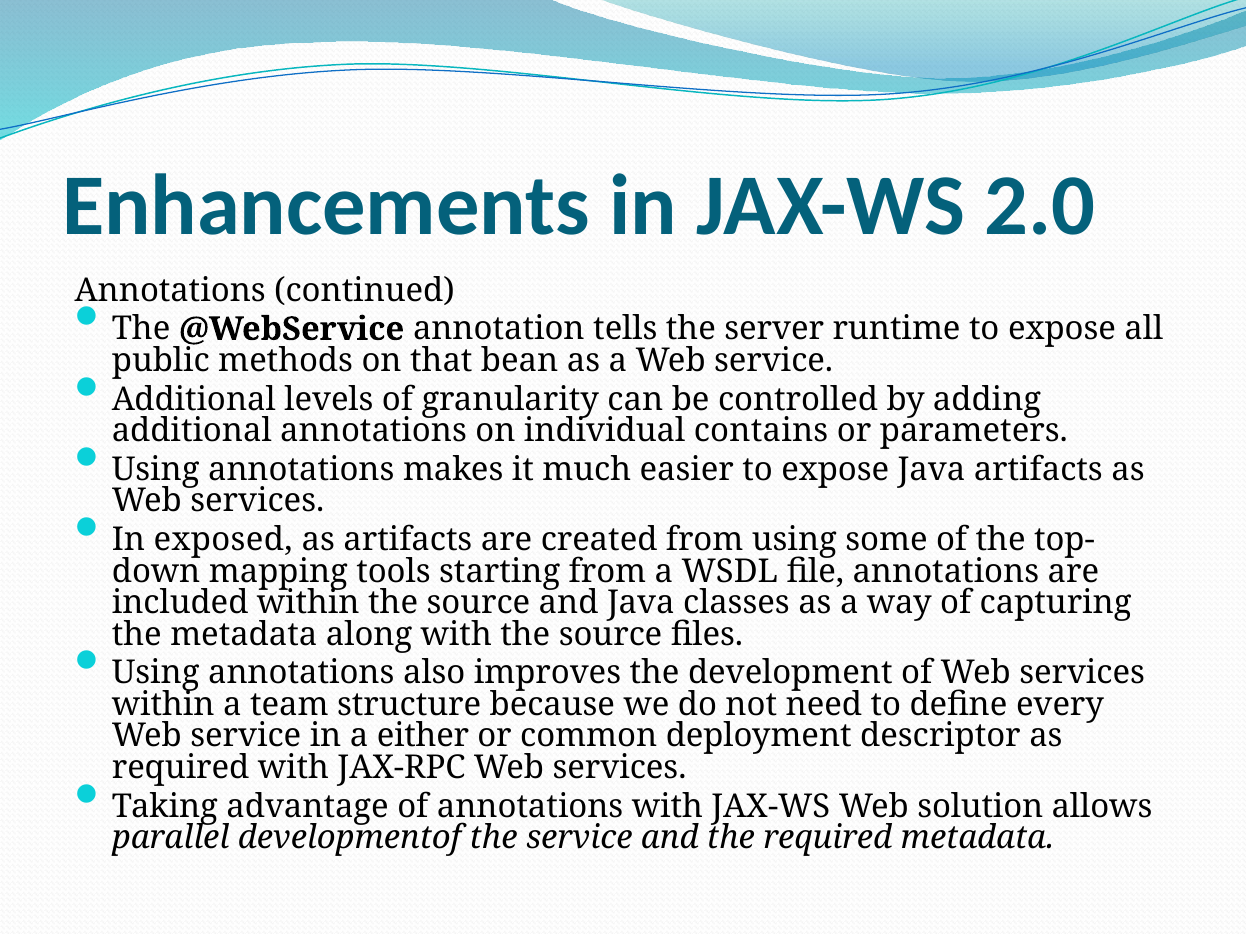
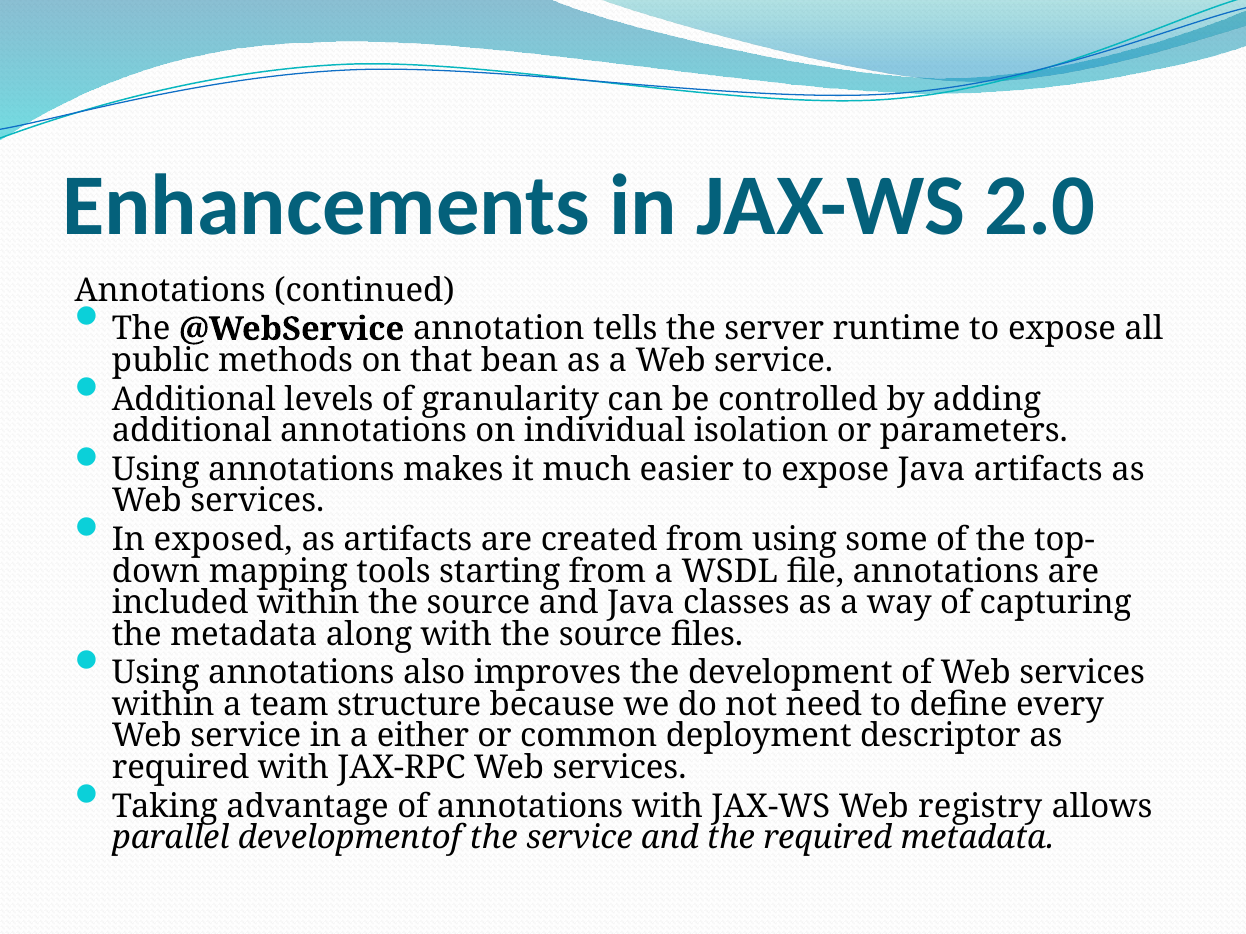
contains: contains -> isolation (761, 431)
solution: solution -> registry (980, 807)
